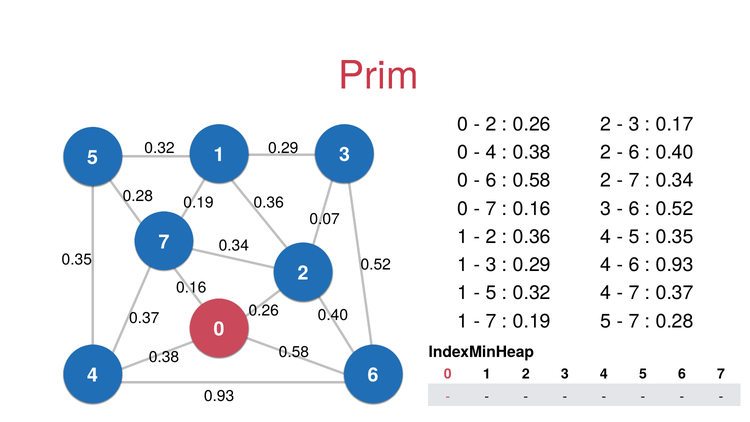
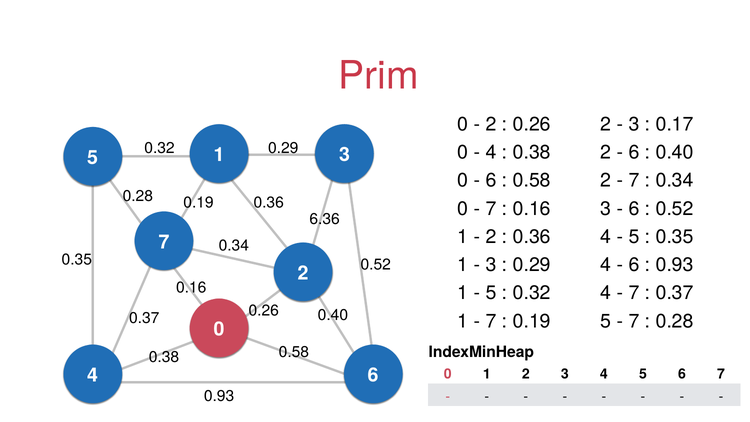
0.07: 0.07 -> 6.36 (325, 219)
